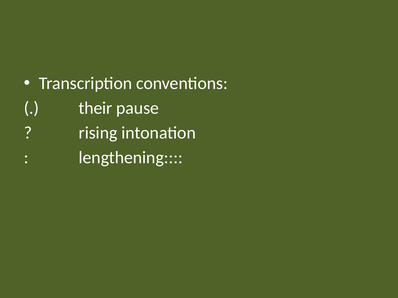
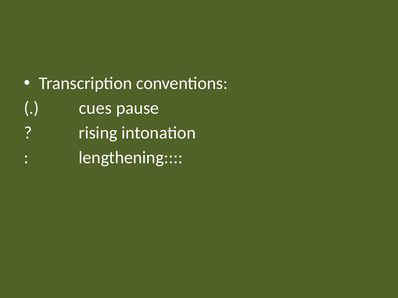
their: their -> cues (95, 108)
